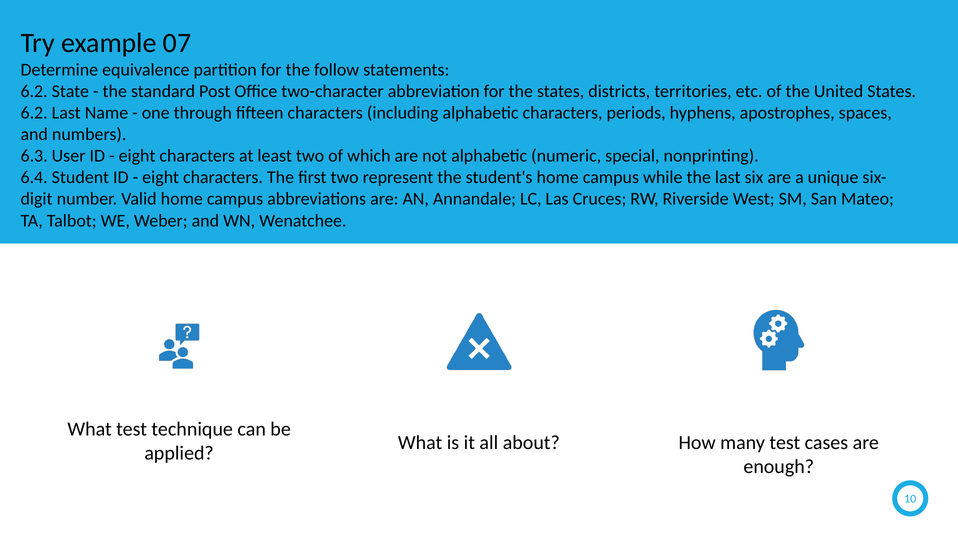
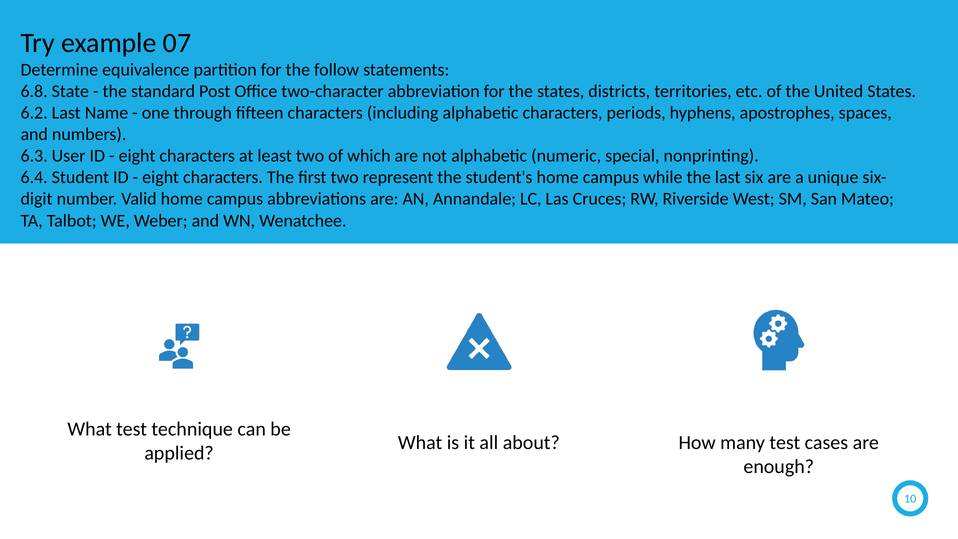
6.2: 6.2 -> 6.8 (34, 91)
